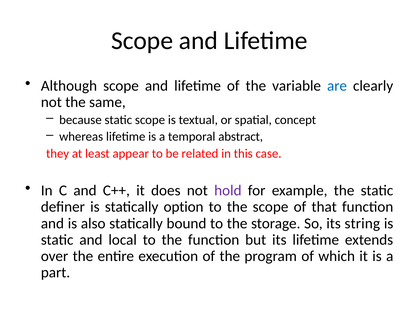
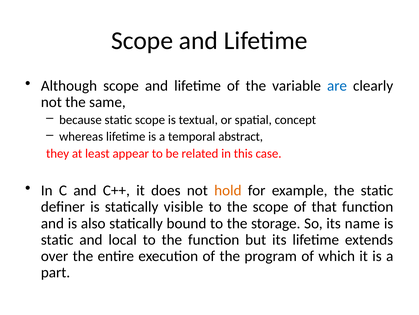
hold colour: purple -> orange (228, 190)
option: option -> visible (183, 206)
string: string -> name (362, 223)
